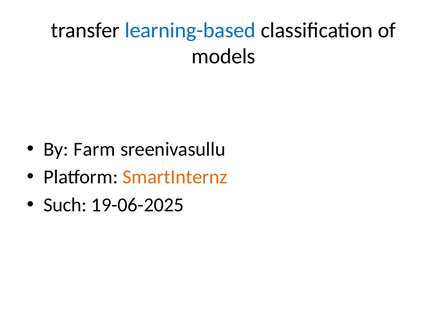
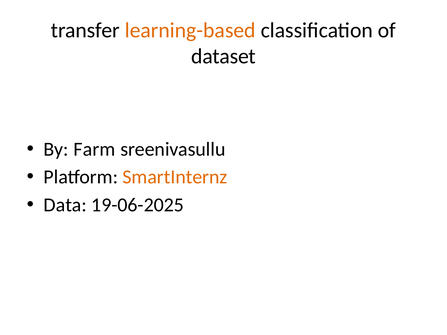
learning-based colour: blue -> orange (190, 30)
models: models -> dataset (224, 56)
Such: Such -> Data (65, 205)
